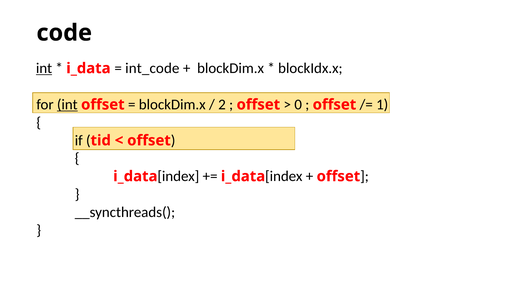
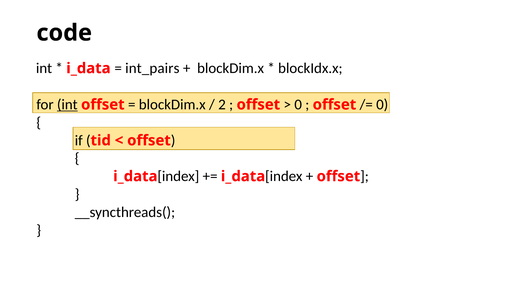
int underline: present -> none (44, 68)
int_code: int_code -> int_pairs (152, 68)
1: 1 -> 0 (382, 105)
